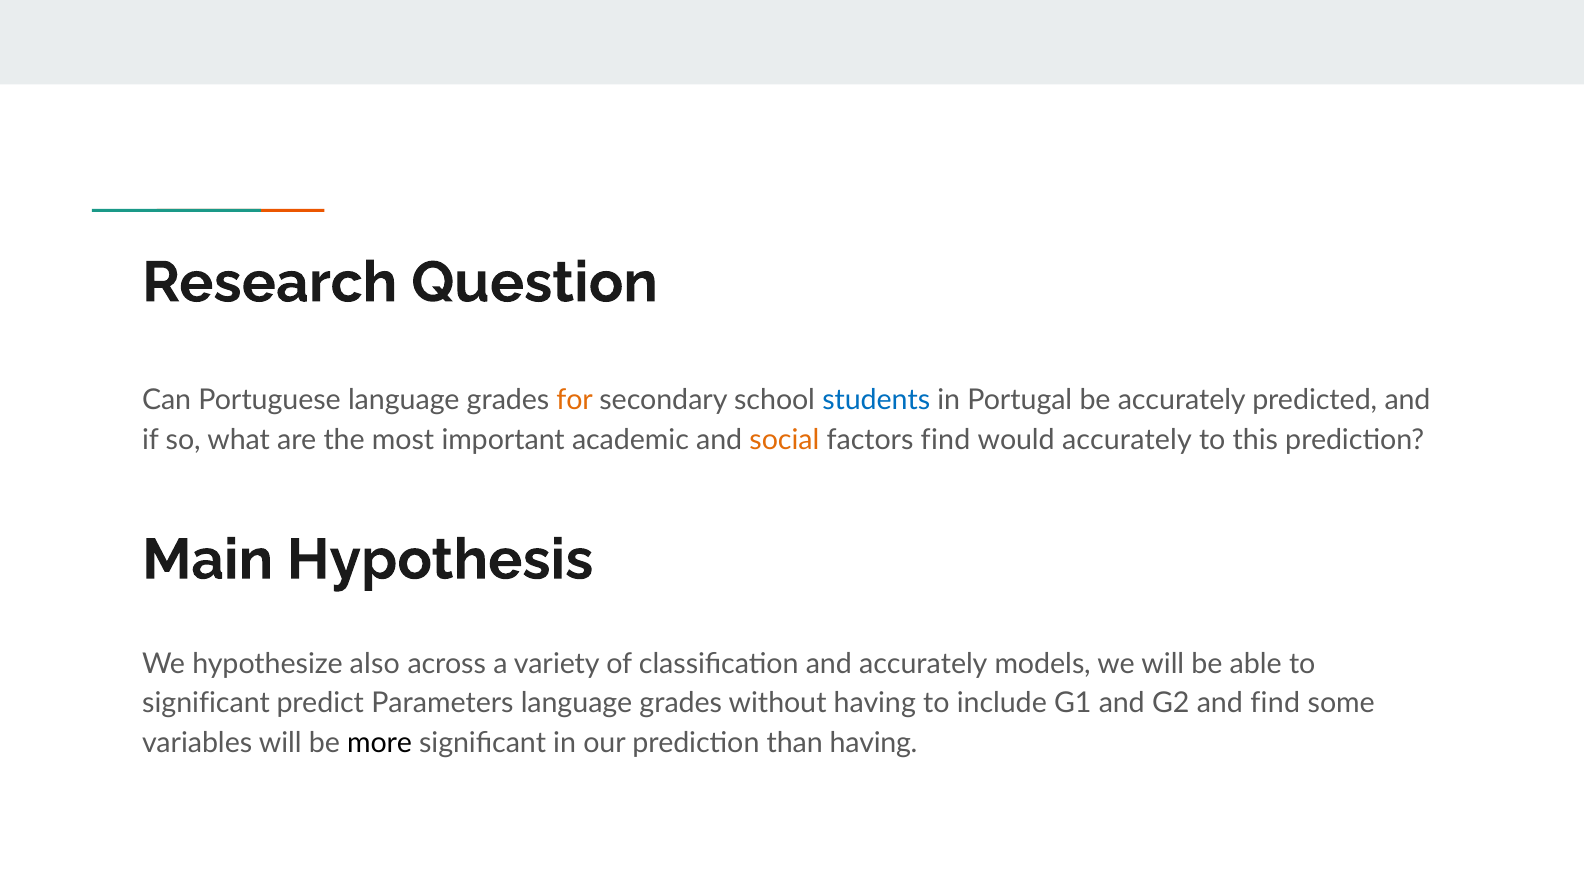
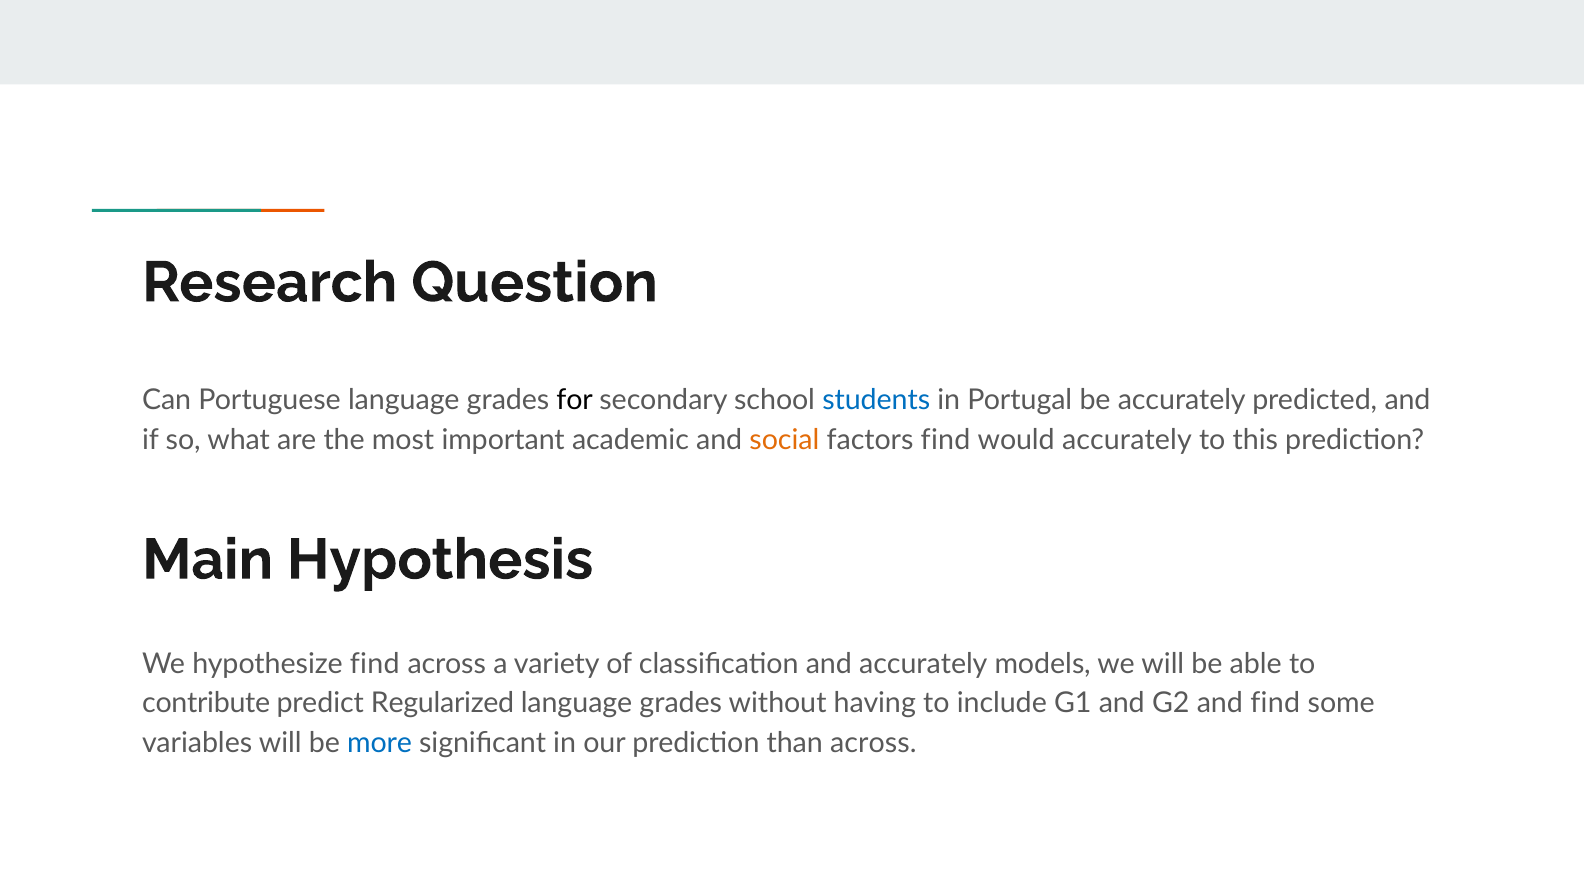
for colour: orange -> black (575, 400)
hypothesize also: also -> find (375, 664)
significant: significant -> contribute (206, 703)
Parameters: Parameters -> Regularized (443, 703)
more colour: black -> blue (380, 743)
than having: having -> across (873, 743)
